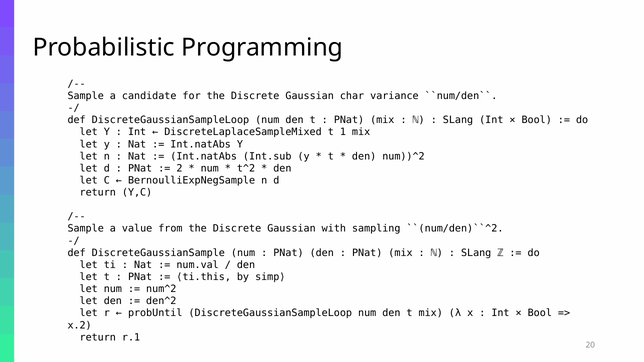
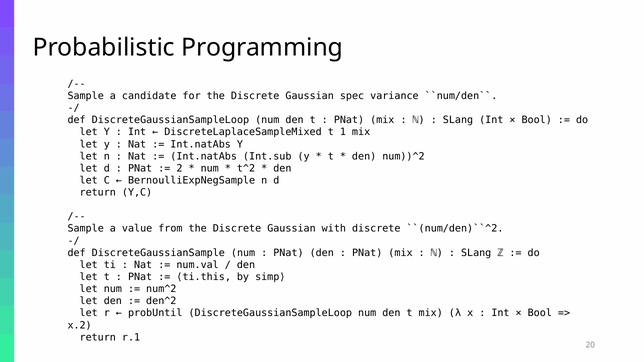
char: char -> spec (352, 96)
with sampling: sampling -> discrete (376, 229)
